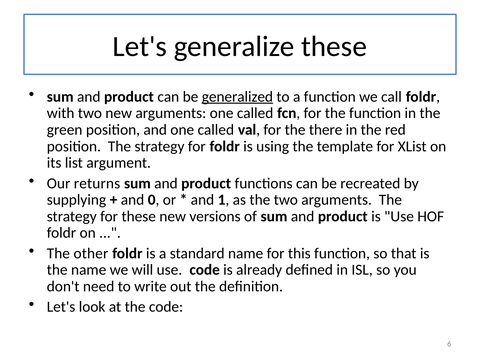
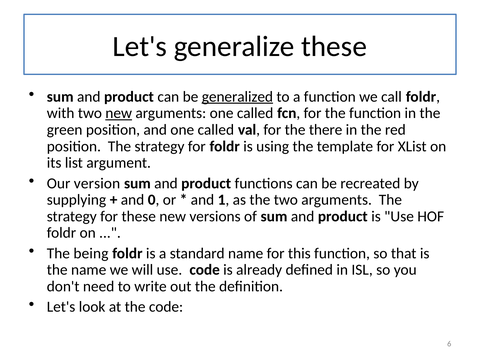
new underline: none -> present (119, 113)
returns: returns -> version (97, 183)
other: other -> being (91, 253)
